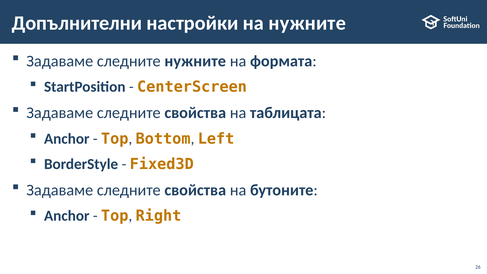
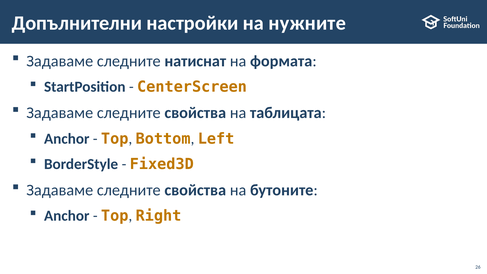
следните нужните: нужните -> натиснат (195, 61)
